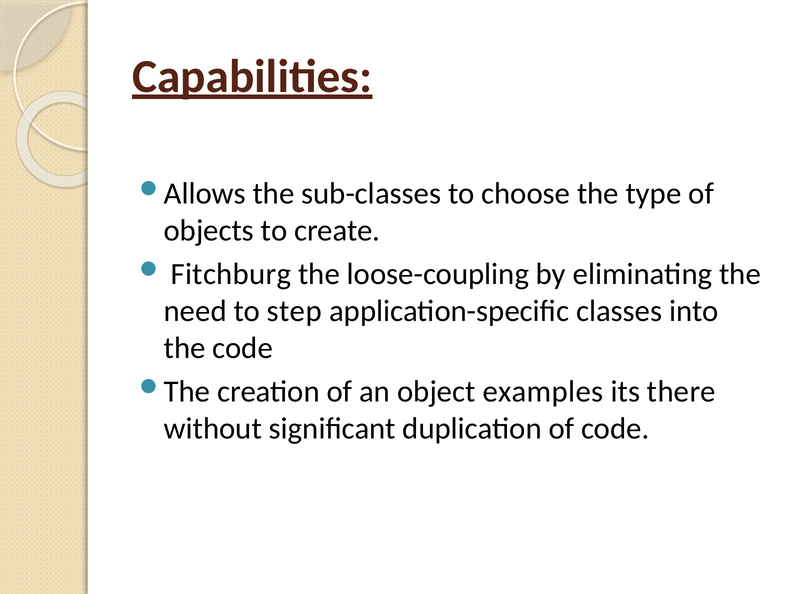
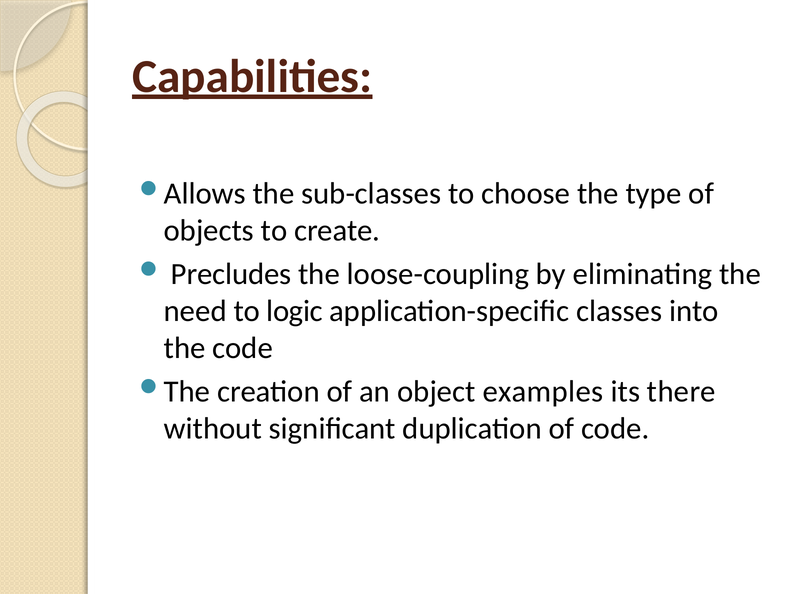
Fitchburg: Fitchburg -> Precludes (231, 274)
step: step -> logic (295, 311)
